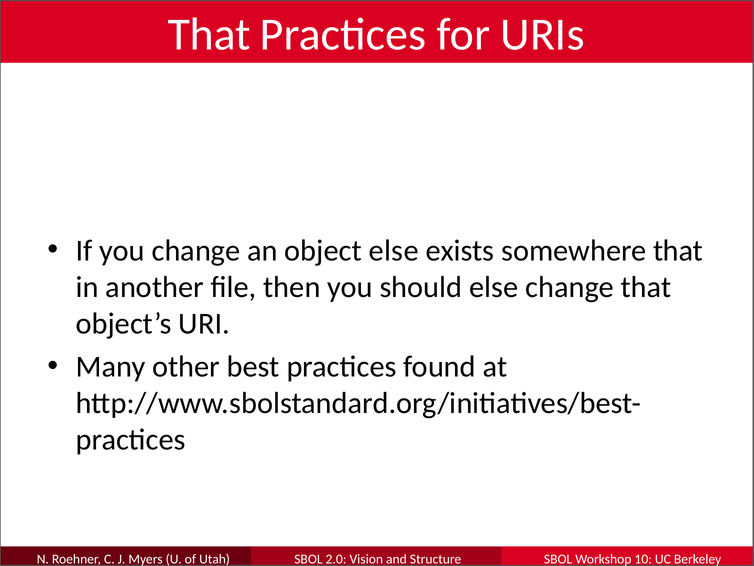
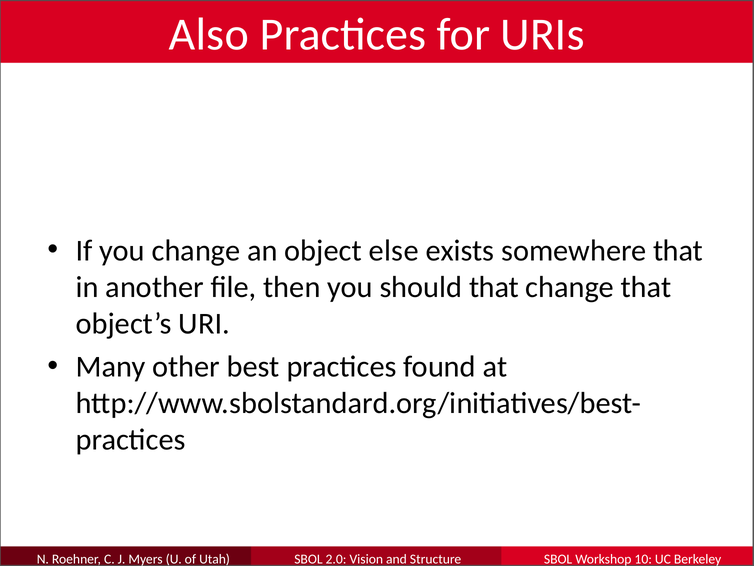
That: That -> Also (209, 35)
should else: else -> that (494, 287)
